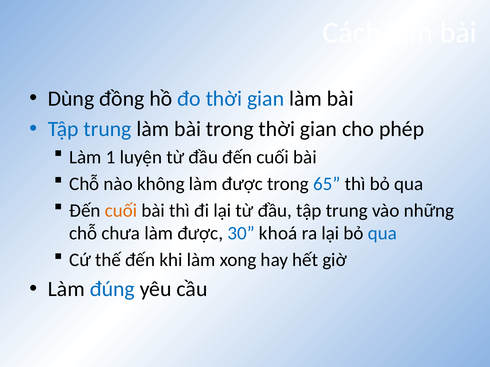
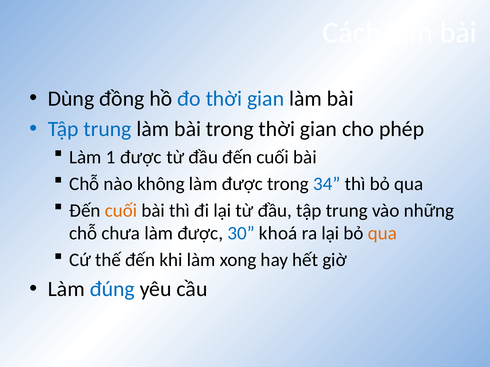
1 luyện: luyện -> được (141, 157)
65: 65 -> 34 (327, 184)
qua colour: blue -> orange (382, 234)
